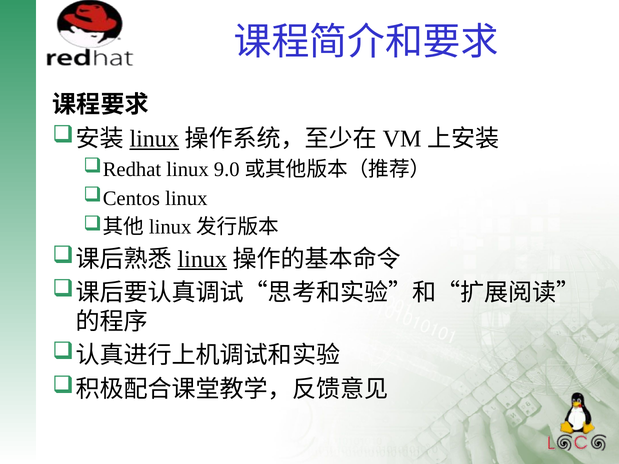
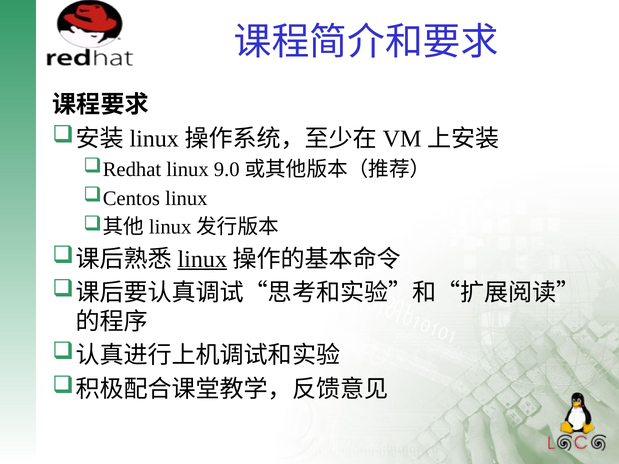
linux underline: present -> none (154, 139)
